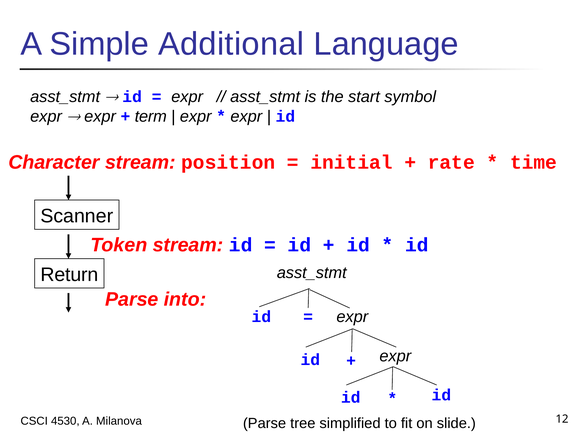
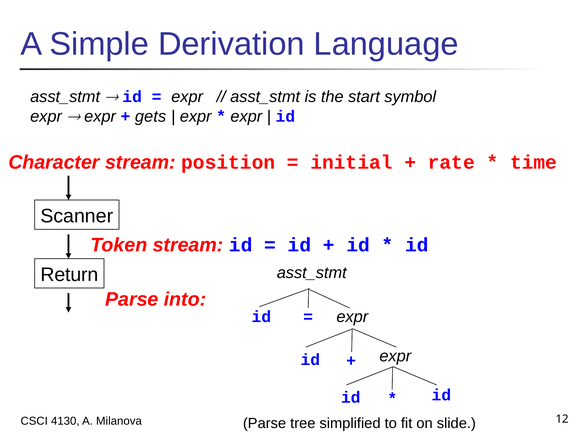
Additional: Additional -> Derivation (231, 44)
term: term -> gets (151, 117)
4530: 4530 -> 4130 (65, 421)
